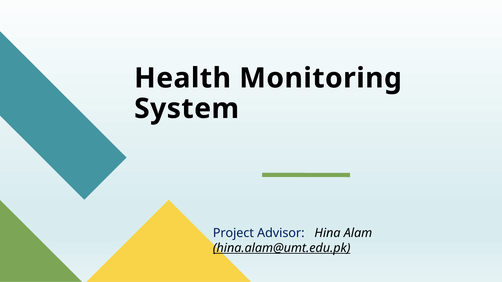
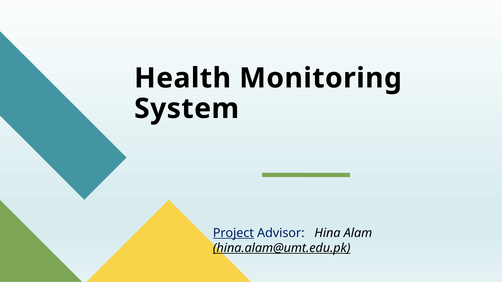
Project underline: none -> present (233, 233)
